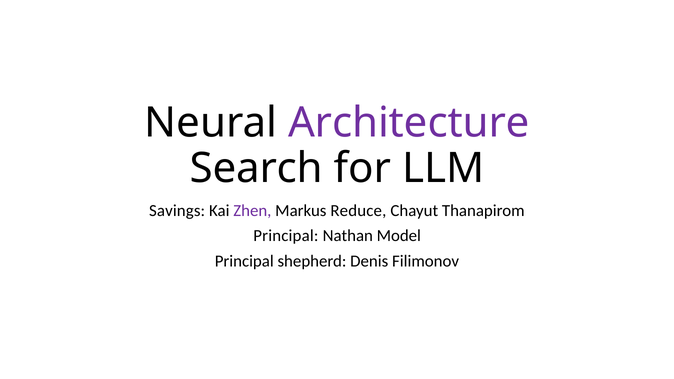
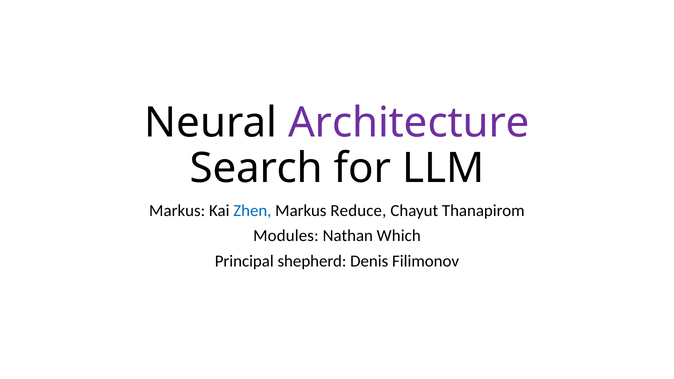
Savings: Savings -> Markus (177, 211)
Zhen colour: purple -> blue (252, 211)
Principal: Principal -> Modules (286, 236)
Model: Model -> Which (399, 236)
